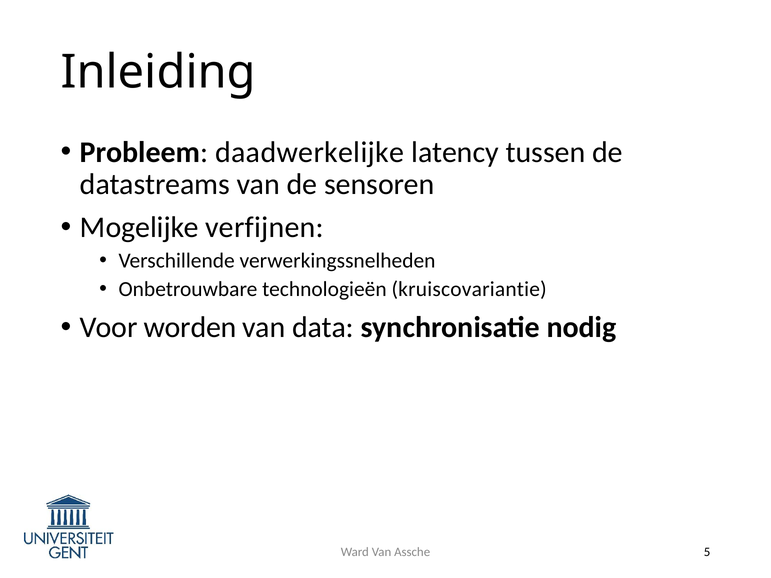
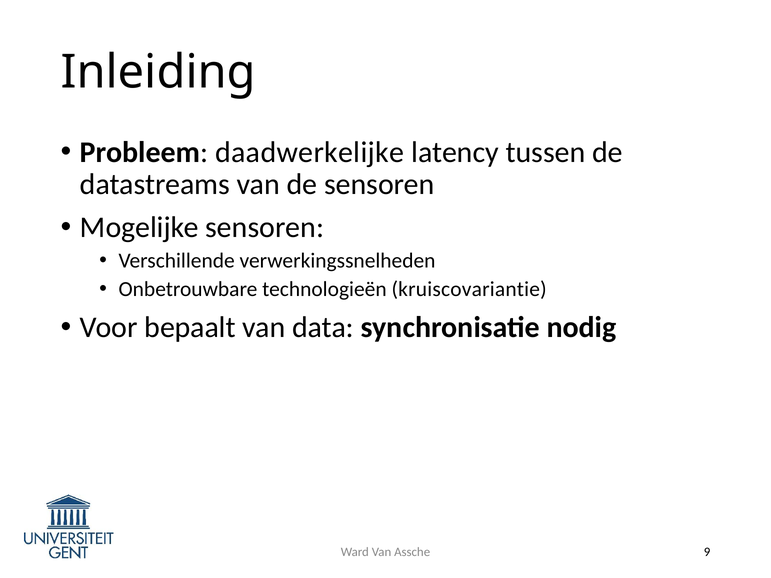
Mogelijke verfijnen: verfijnen -> sensoren (265, 228)
worden: worden -> bepaalt (190, 328)
5: 5 -> 9 (707, 552)
